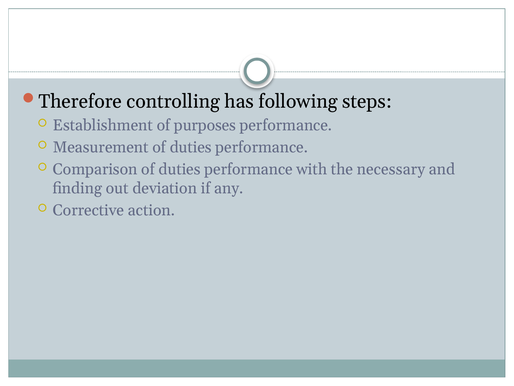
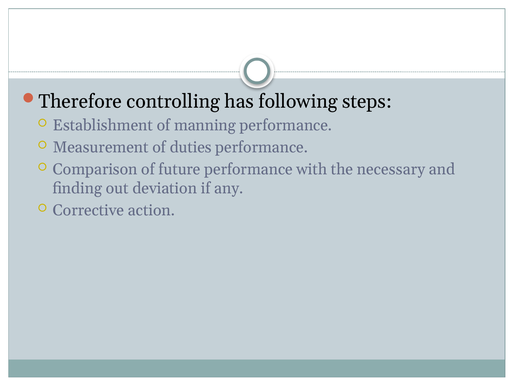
purposes: purposes -> manning (205, 125)
Comparison of duties: duties -> future (180, 169)
